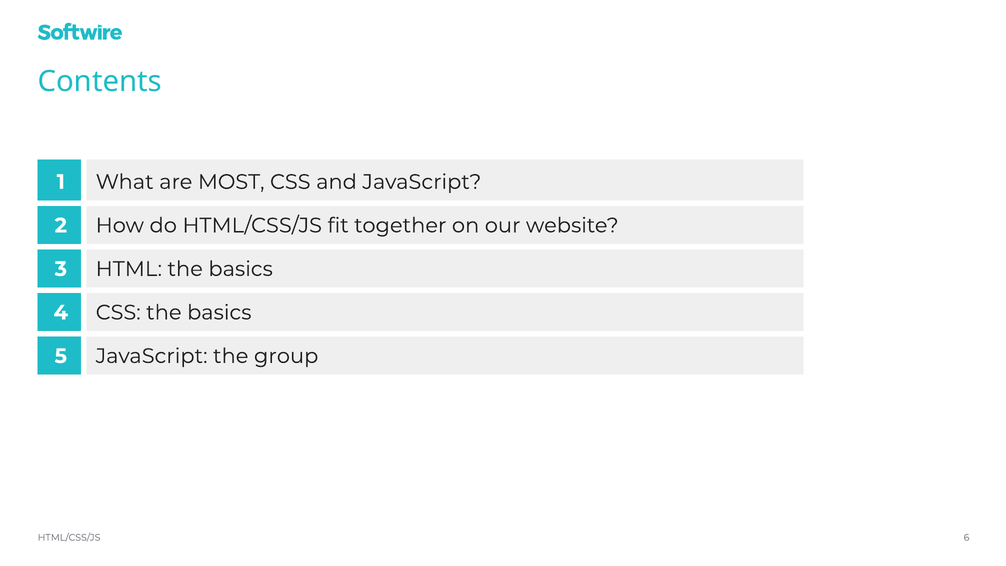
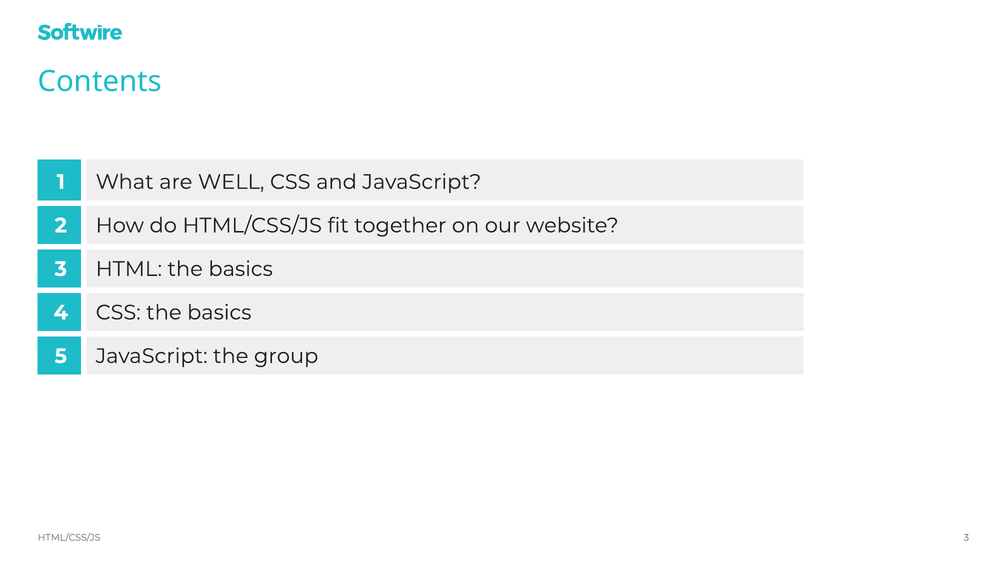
MOST: MOST -> WELL (231, 182)
HTML/CSS/JS 6: 6 -> 3 (966, 537)
